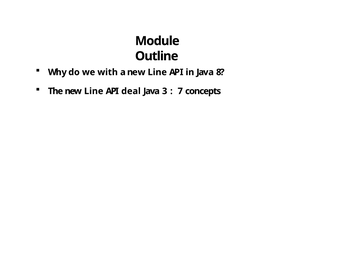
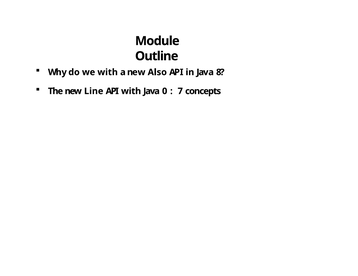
a new Line: Line -> Also (157, 72)
API deal: deal -> with (131, 91)
3: 3 -> 0 (165, 91)
